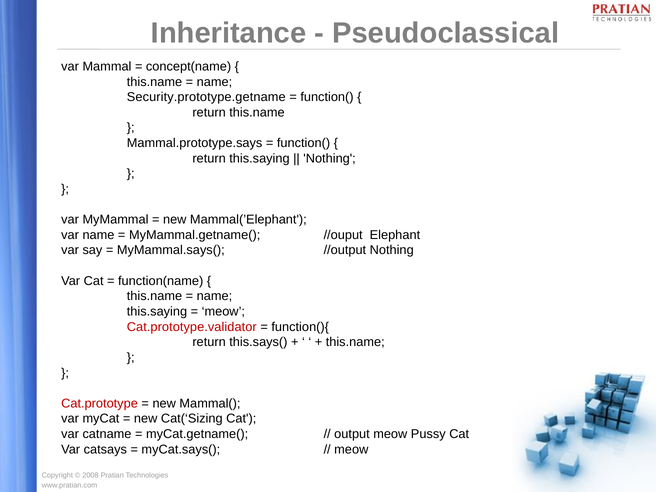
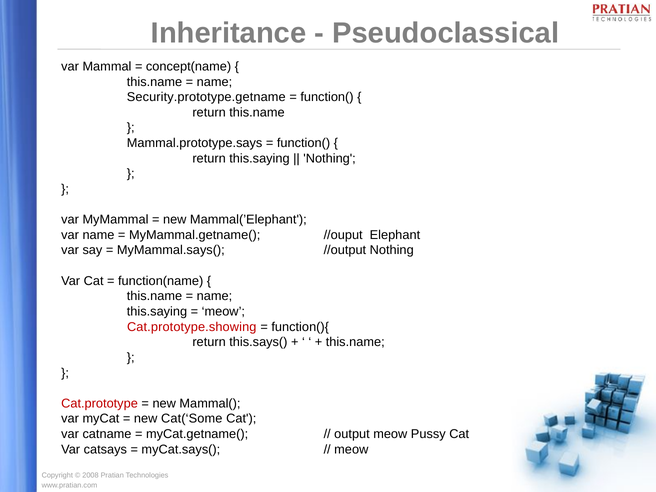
Cat.prototype.validator: Cat.prototype.validator -> Cat.prototype.showing (192, 327)
Cat(‘Sizing: Cat(‘Sizing -> Cat(‘Some (192, 419)
